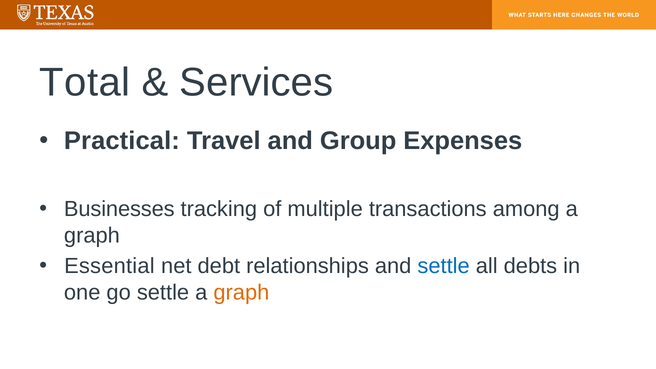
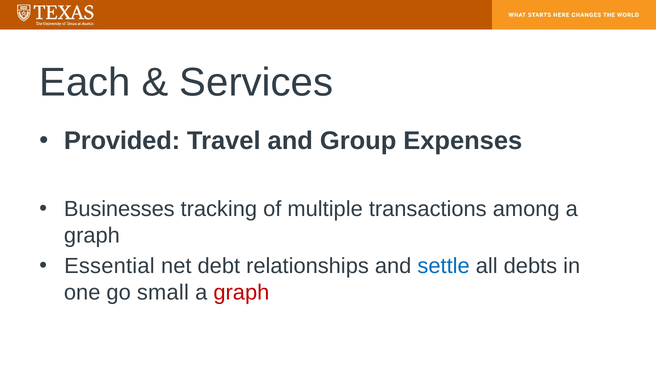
Total: Total -> Each (85, 83)
Practical: Practical -> Provided (122, 141)
go settle: settle -> small (163, 292)
graph colour: orange -> red (241, 292)
